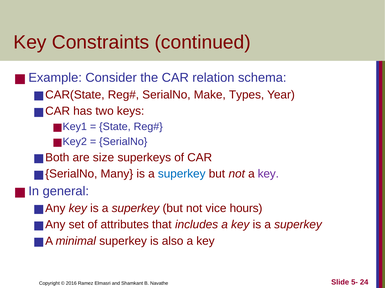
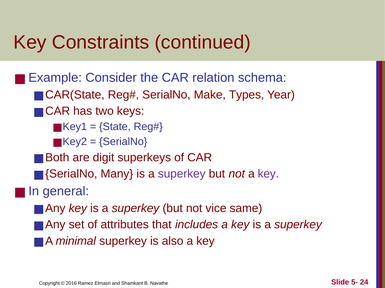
size: size -> digit (104, 158)
superkey colour: blue -> purple (182, 174)
hours: hours -> same (246, 209)
